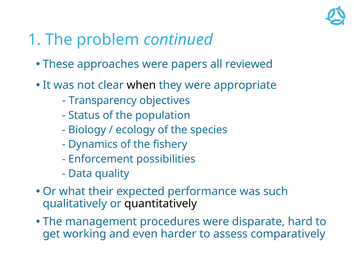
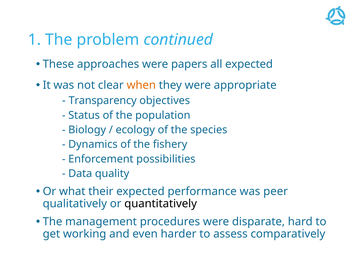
all reviewed: reviewed -> expected (249, 64)
when colour: black -> orange (141, 85)
such: such -> peer (276, 192)
